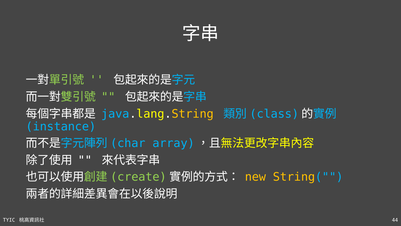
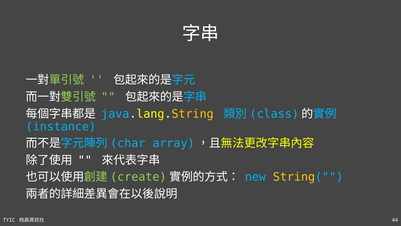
new colour: yellow -> light blue (255, 177)
